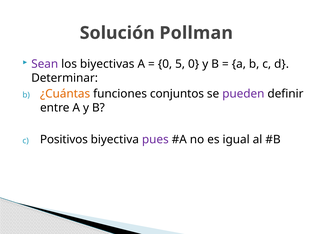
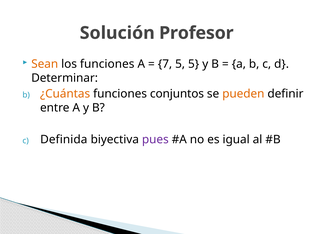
Pollman: Pollman -> Profesor (196, 33)
Sean colour: purple -> orange (45, 64)
los biyectivas: biyectivas -> funciones (107, 64)
0: 0 -> 7 (165, 64)
5 0: 0 -> 5 (194, 64)
pueden colour: purple -> orange (243, 94)
Positivos: Positivos -> Definida (64, 140)
